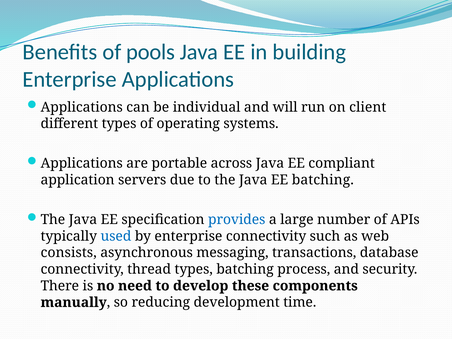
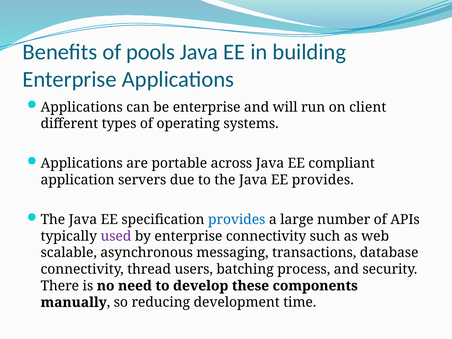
be individual: individual -> enterprise (207, 107)
EE batching: batching -> provides (323, 180)
used colour: blue -> purple (116, 236)
consists: consists -> scalable (69, 253)
thread types: types -> users (194, 269)
